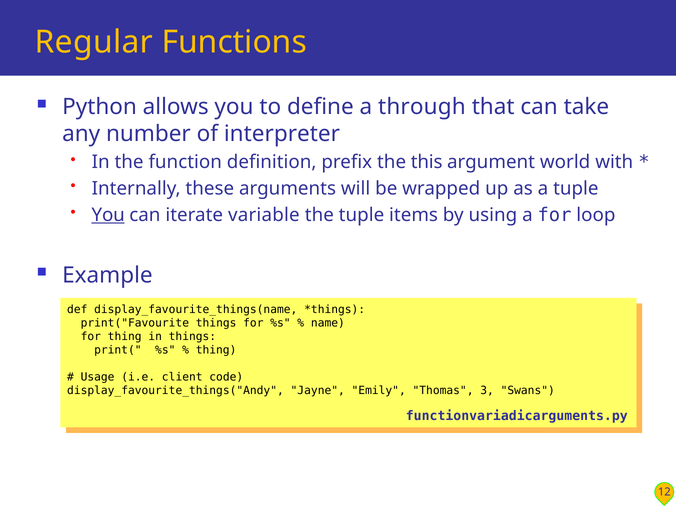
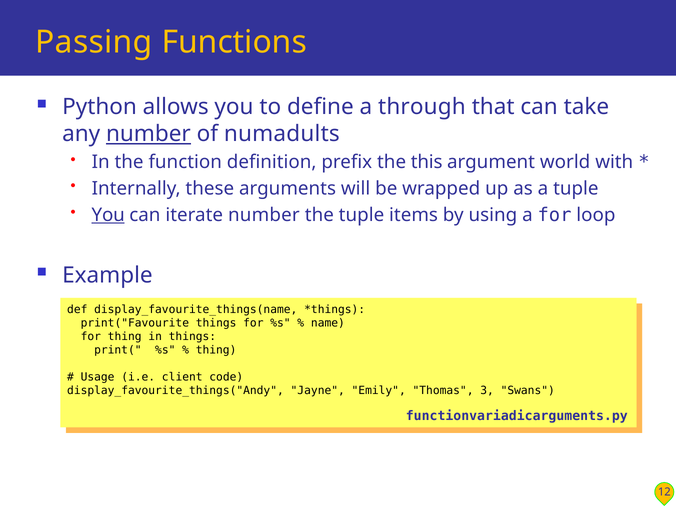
Regular: Regular -> Passing (94, 42)
number underline: none -> present (148, 134)
interpreter: interpreter -> numadults (282, 134)
iterate variable: variable -> number (264, 215)
